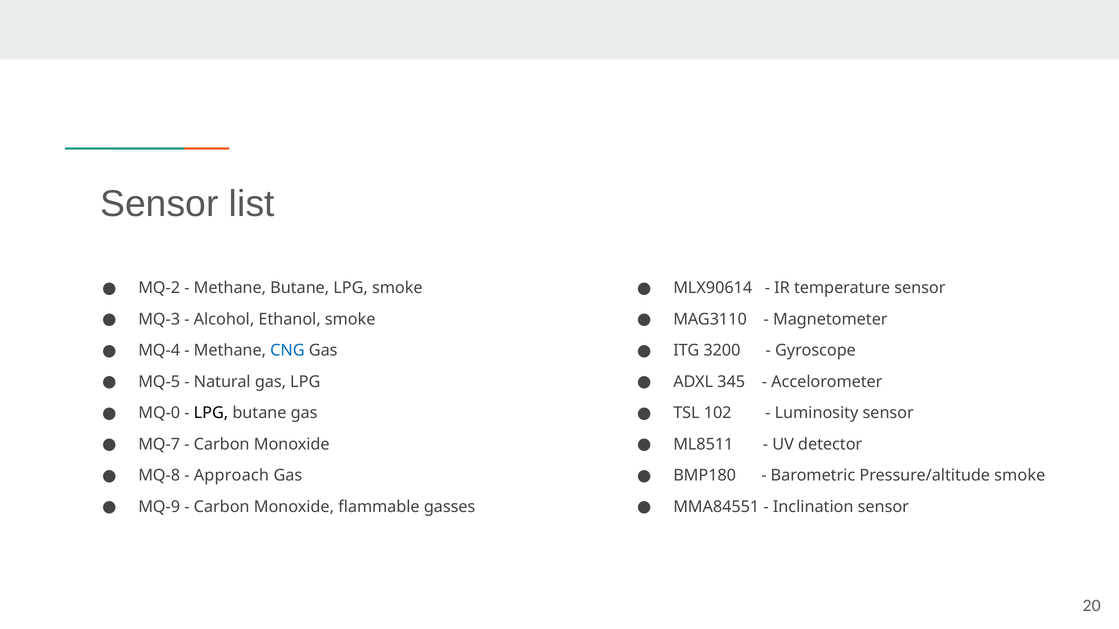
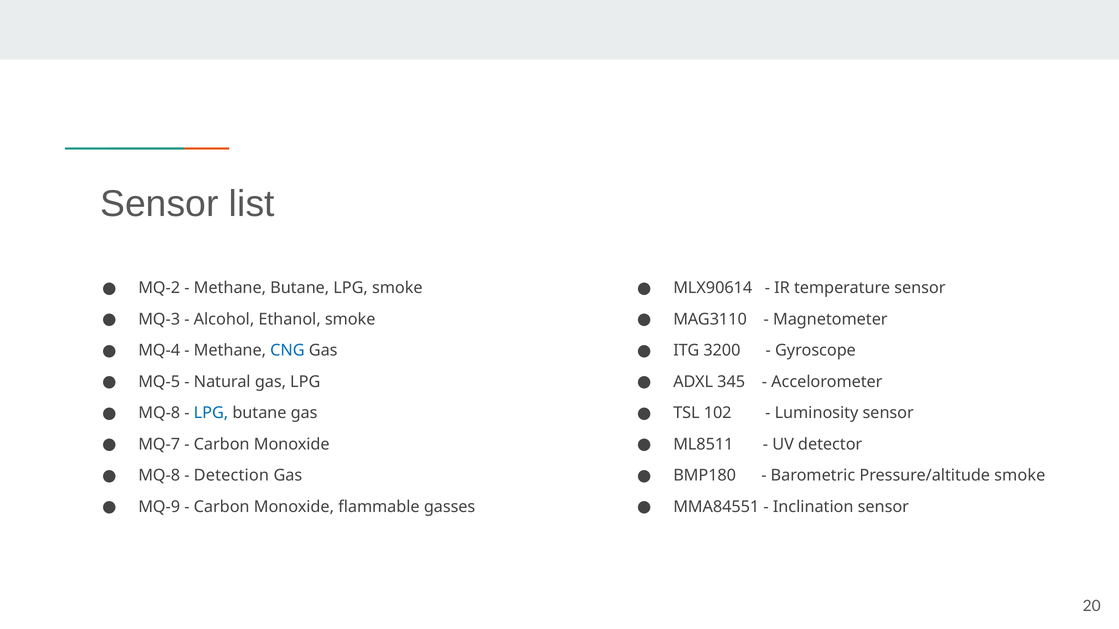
MQ-0: MQ-0 -> MQ-8 (159, 413)
LPG colour: black -> blue (211, 413)
Approach: Approach -> Detection (231, 476)
